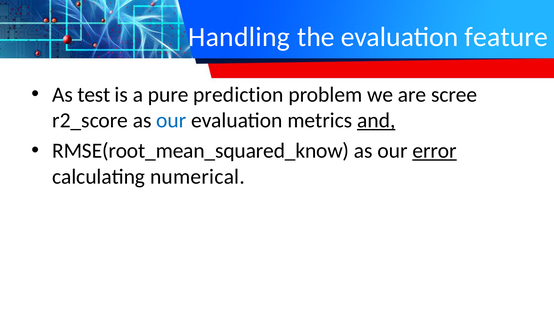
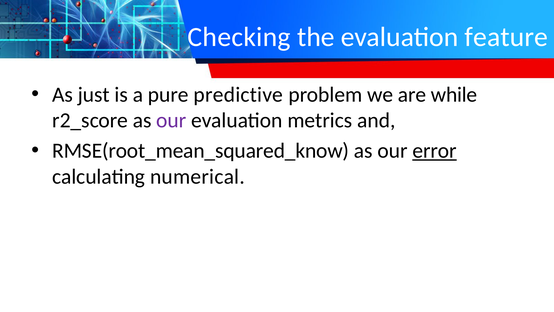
Handling: Handling -> Checking (239, 37)
test: test -> just (94, 95)
prediction: prediction -> predictive (238, 95)
scree: scree -> while (454, 95)
our colour: blue -> purple (171, 120)
and underline: present -> none (376, 120)
